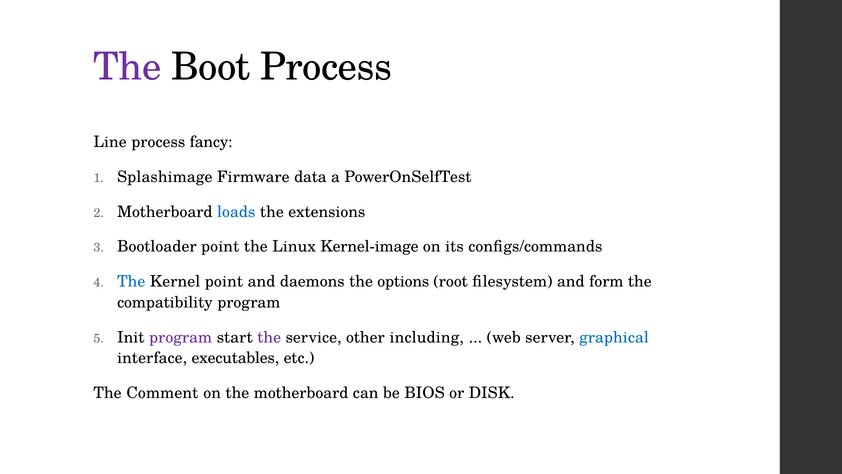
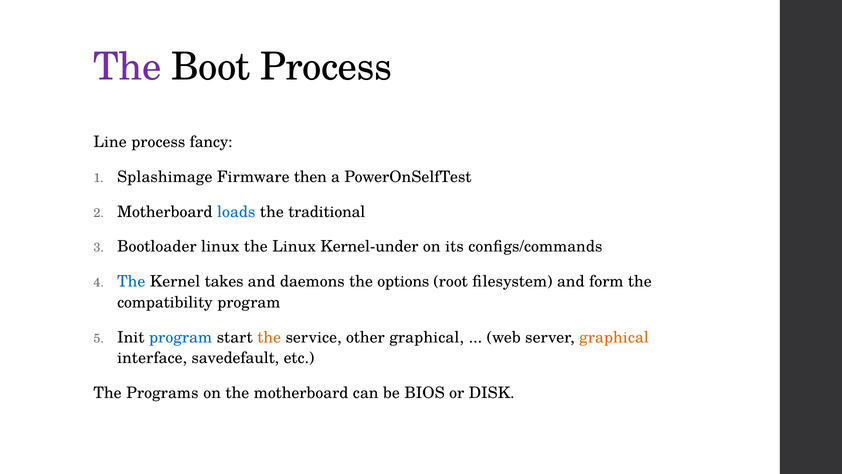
data: data -> then (310, 177)
extensions: extensions -> traditional (327, 212)
Bootloader point: point -> linux (220, 247)
Kernel-image: Kernel-image -> Kernel-under (369, 247)
Kernel point: point -> takes (224, 281)
program colour: purple -> blue (181, 337)
the colour: purple -> orange (269, 337)
other including: including -> graphical (427, 337)
graphical colour: blue -> orange (614, 337)
executables: executables -> savedefault (235, 358)
Comment: Comment -> Programs (162, 393)
